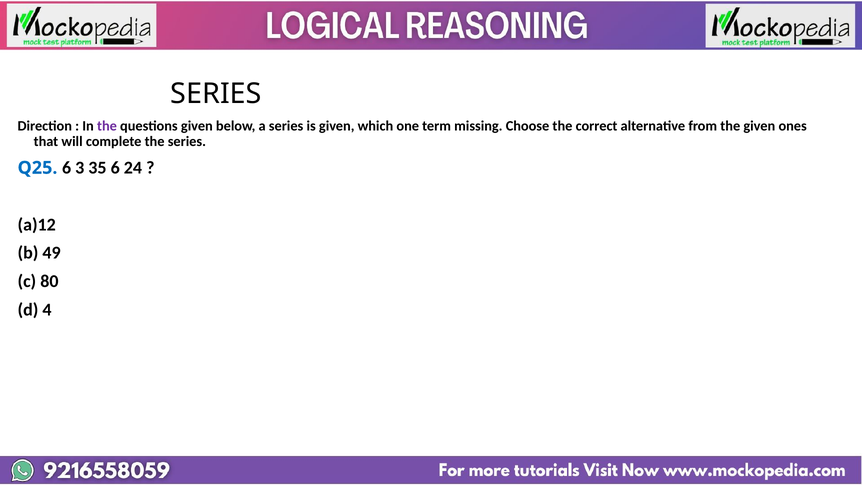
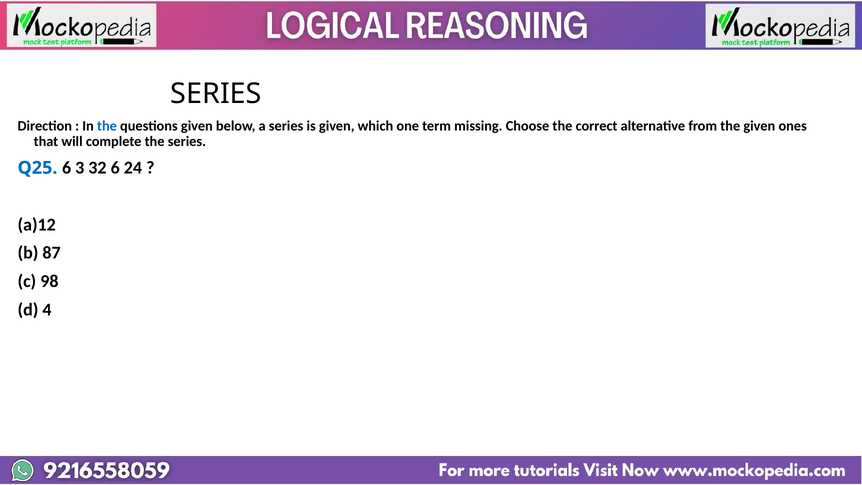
the colour: purple -> blue (107, 126)
35: 35 -> 32 (97, 168)
49: 49 -> 87 (52, 253)
80: 80 -> 98 (49, 281)
